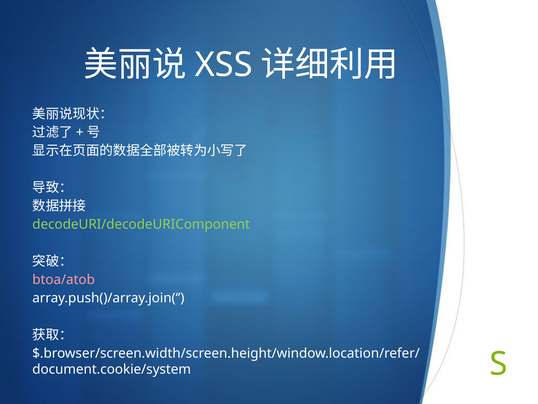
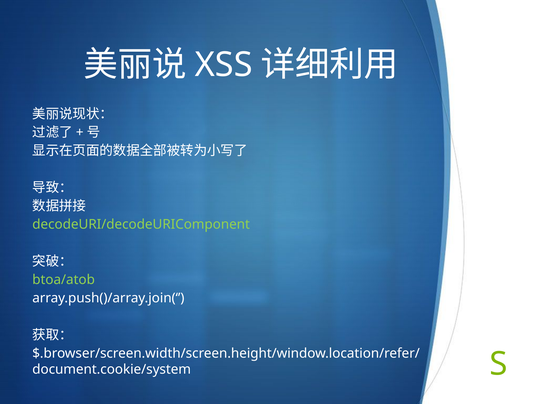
btoa/atob colour: pink -> light green (64, 279)
